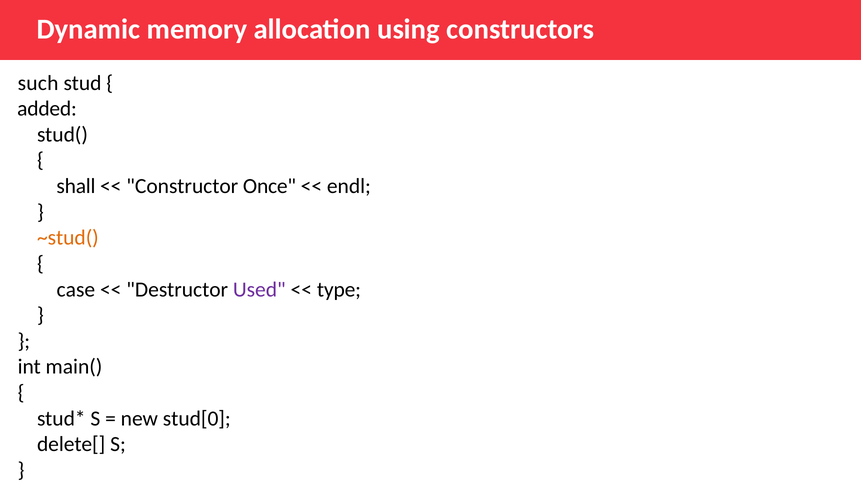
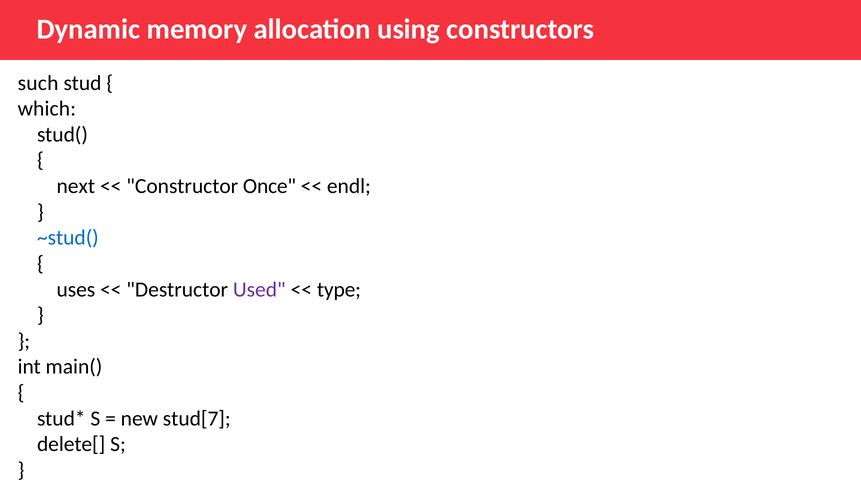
added: added -> which (47, 109)
shall: shall -> next (76, 186)
~stud( colour: orange -> blue (68, 238)
case: case -> uses (76, 290)
stud[0: stud[0 -> stud[7 (197, 419)
